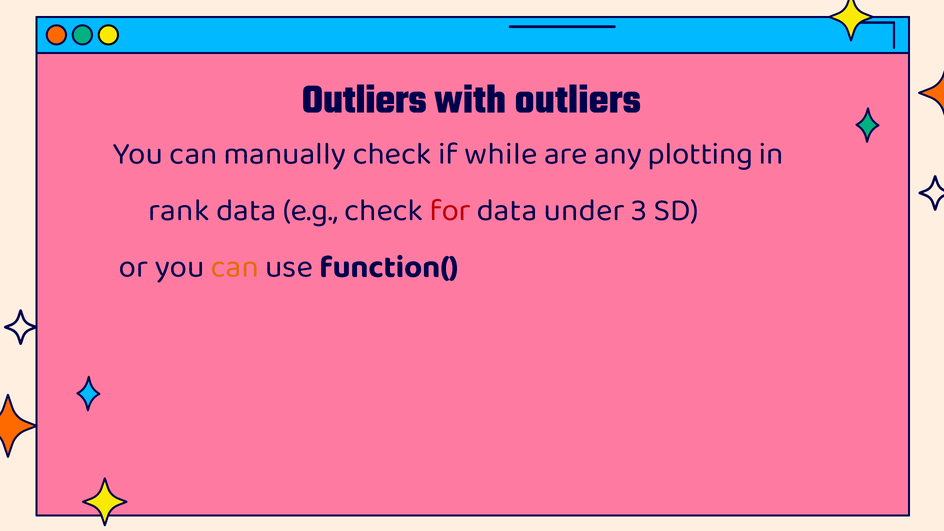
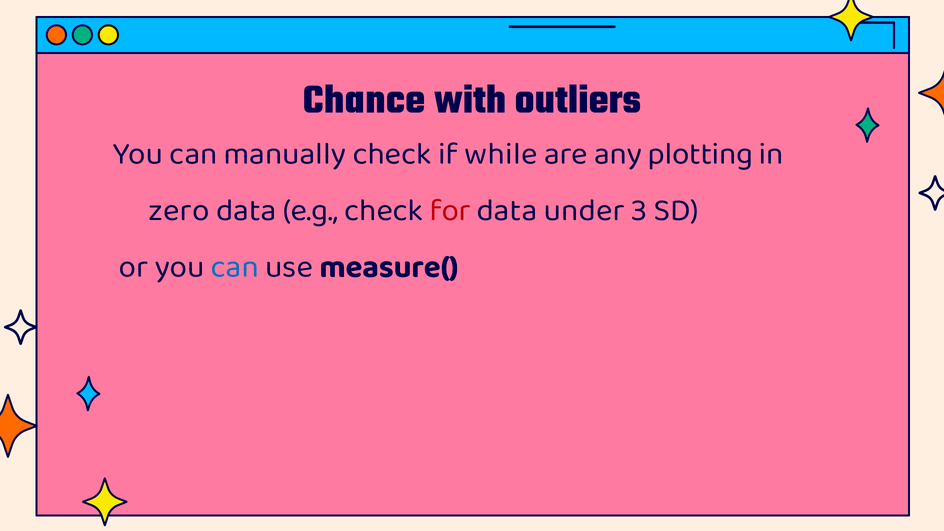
Outliers: Outliers -> Chance (364, 99)
rank: rank -> zero (179, 210)
can colour: orange -> blue (235, 266)
function(: function( -> measure( (389, 266)
